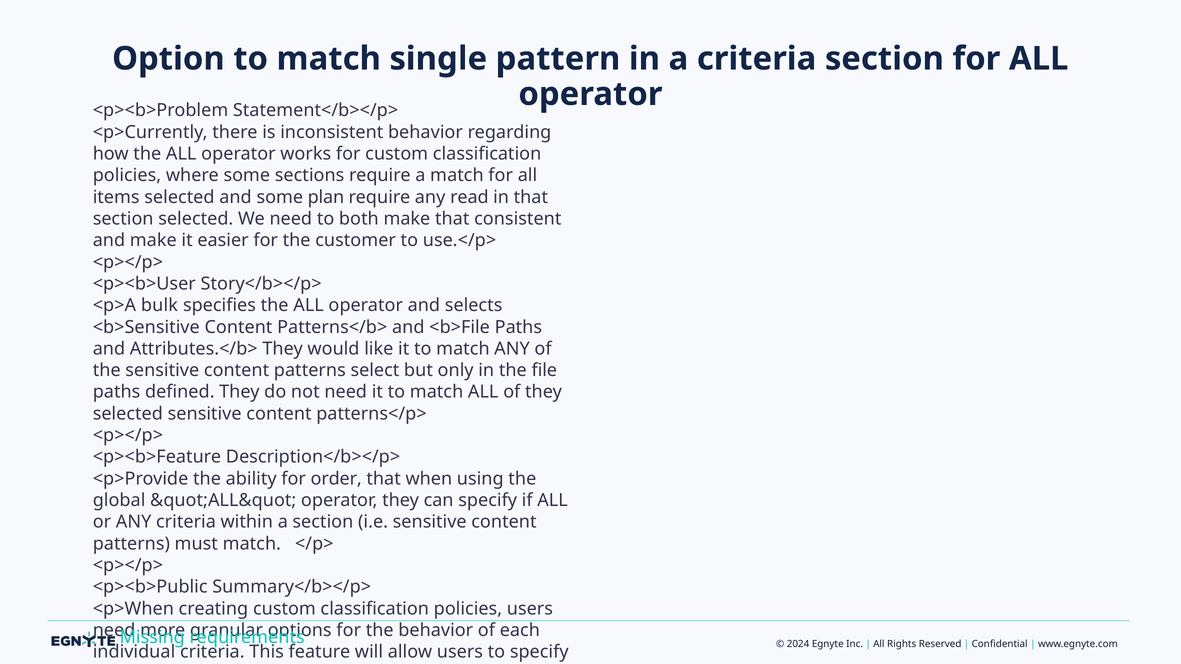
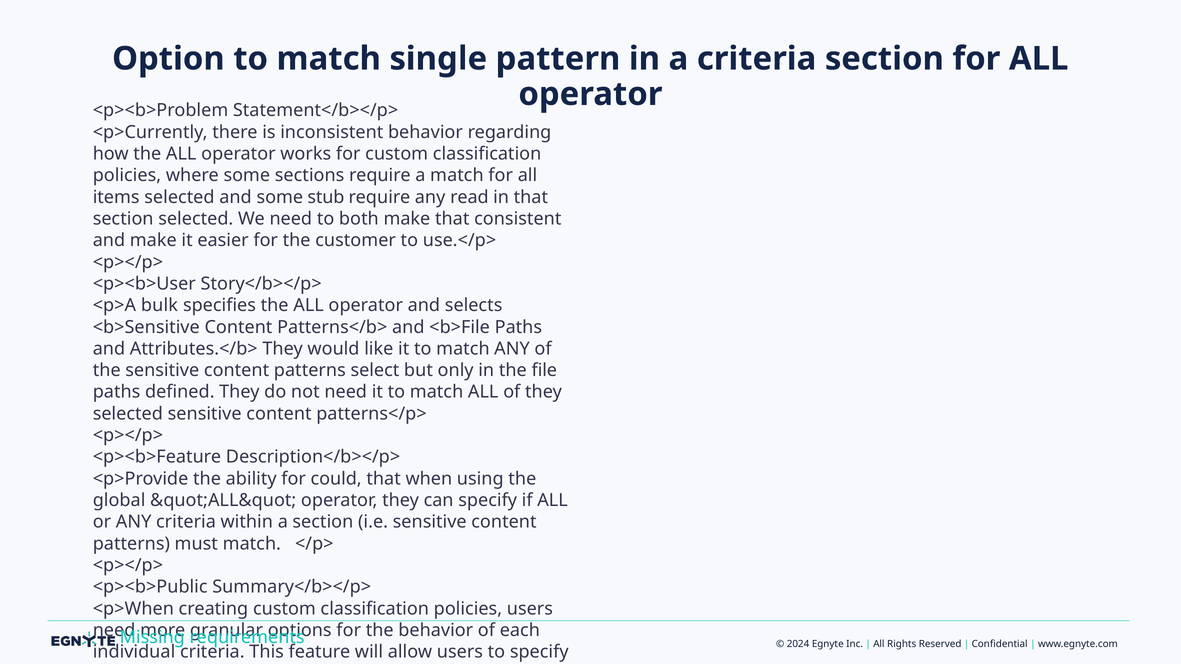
plan: plan -> stub (326, 197)
order: order -> could (336, 479)
